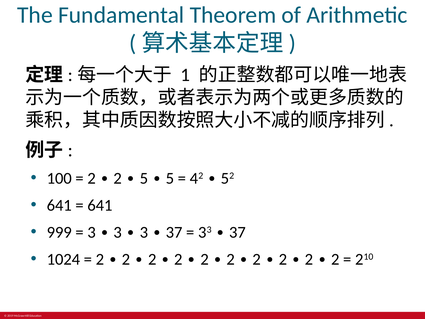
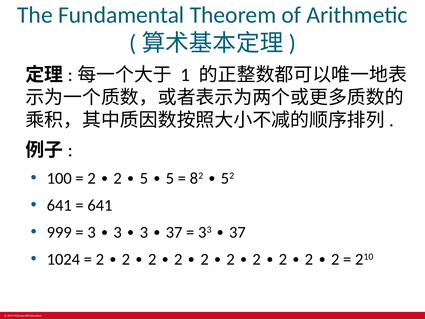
4: 4 -> 8 (194, 178)
